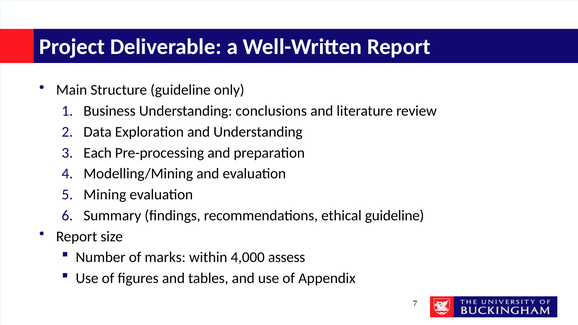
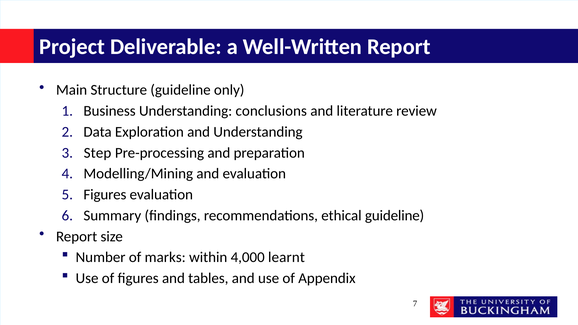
Each: Each -> Step (97, 153)
Mining: Mining -> Figures (105, 195)
assess: assess -> learnt (286, 257)
